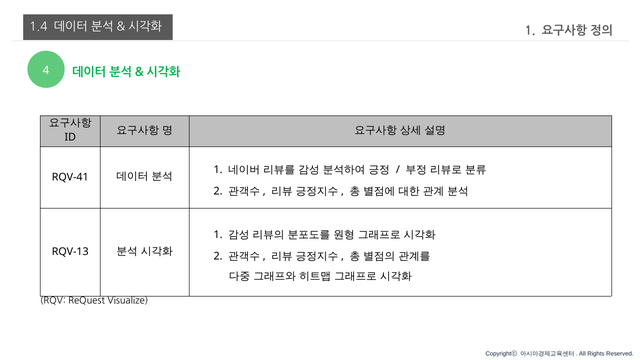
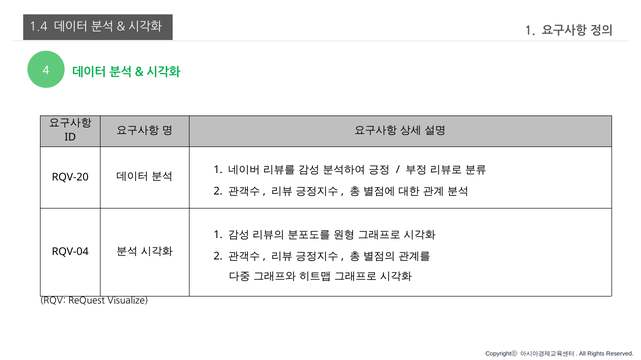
RQV-41: RQV-41 -> RQV-20 (70, 177)
RQV-13: RQV-13 -> RQV-04 (70, 252)
